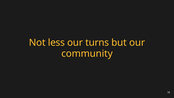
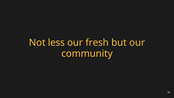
turns: turns -> fresh (97, 42)
